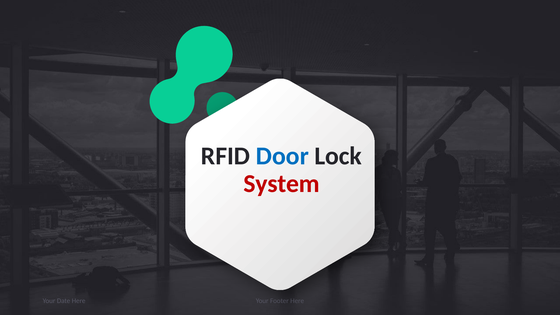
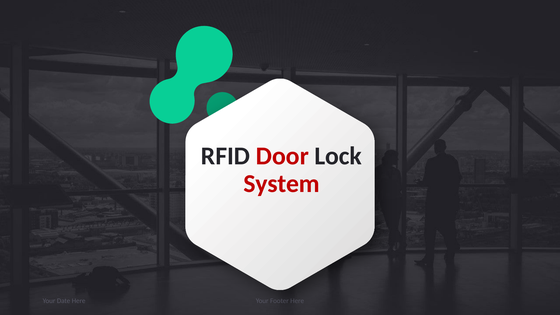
Door colour: blue -> red (282, 156)
